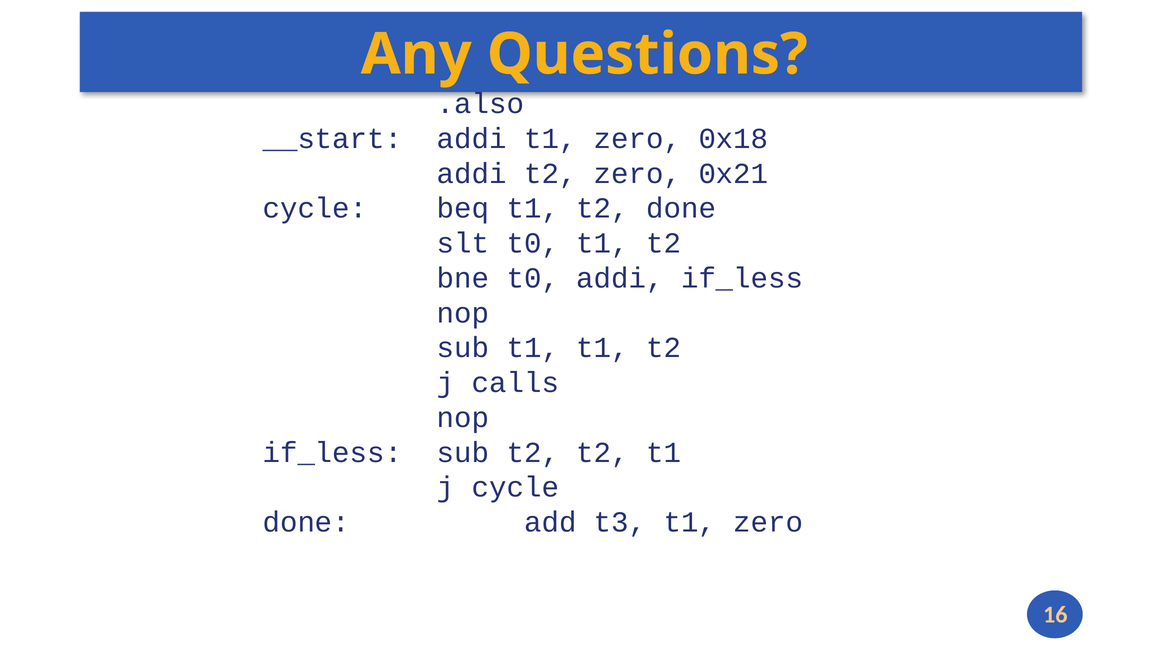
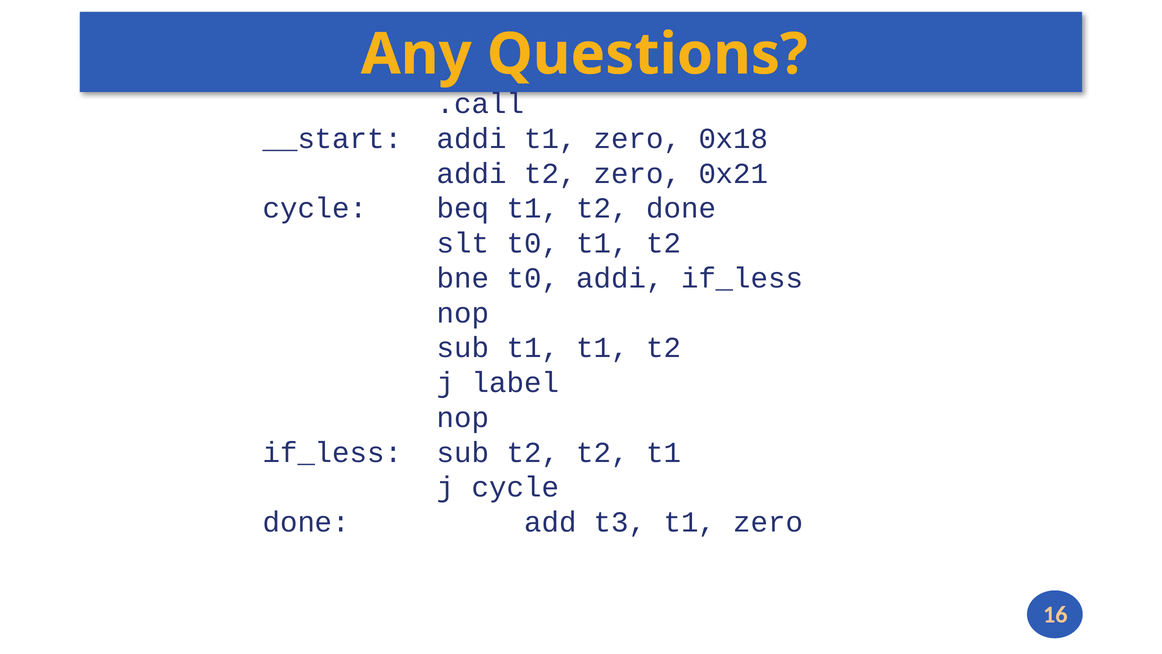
.also: .also -> .call (481, 104)
calls: calls -> label (515, 383)
